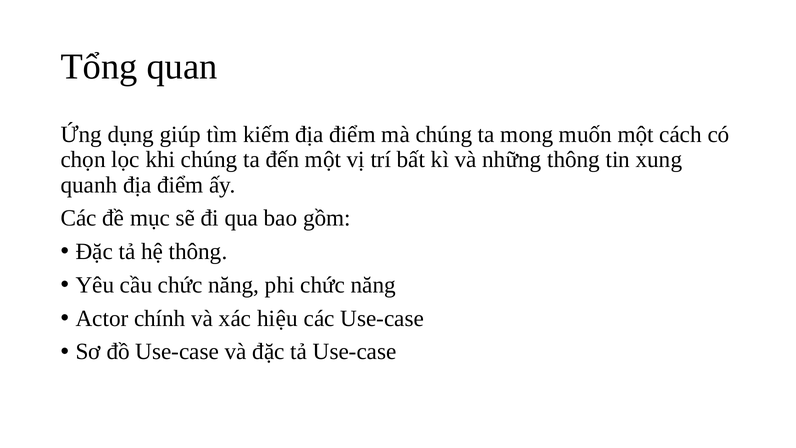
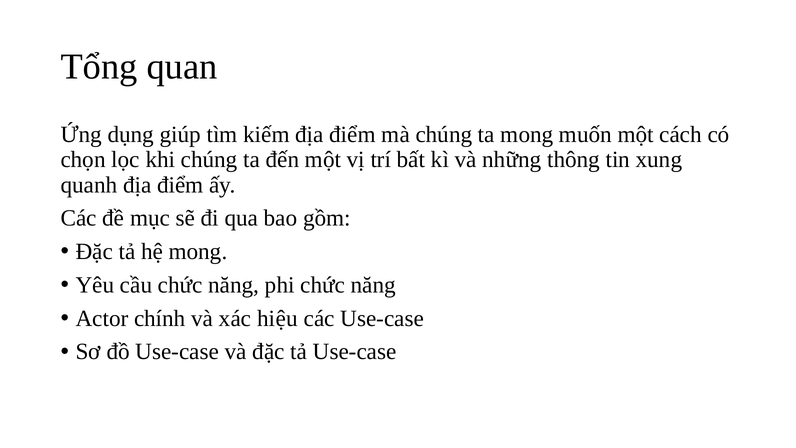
hệ thông: thông -> mong (198, 251)
